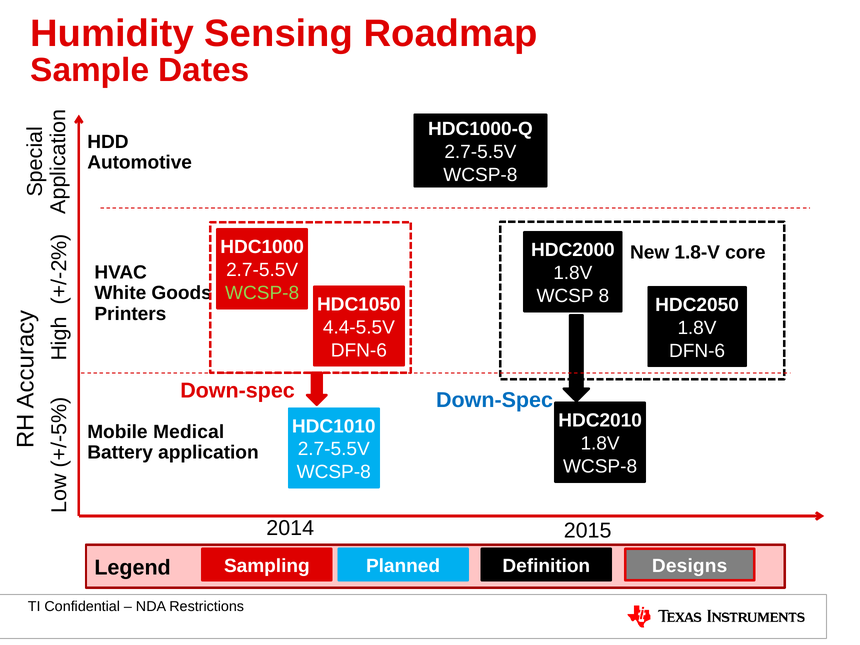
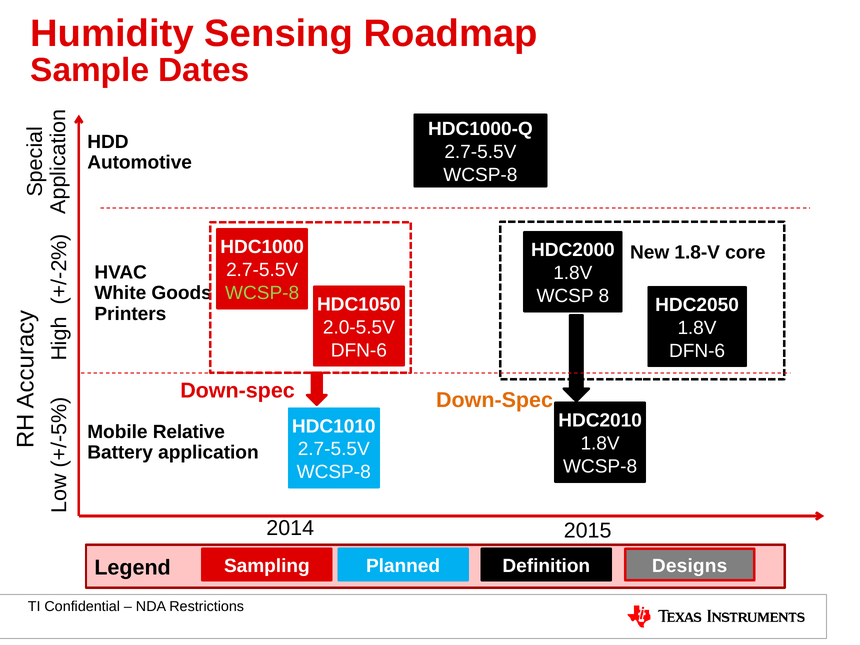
4.4-5.5V: 4.4-5.5V -> 2.0-5.5V (359, 327)
Down-Spec colour: blue -> orange (495, 400)
Medical: Medical -> Relative (189, 432)
